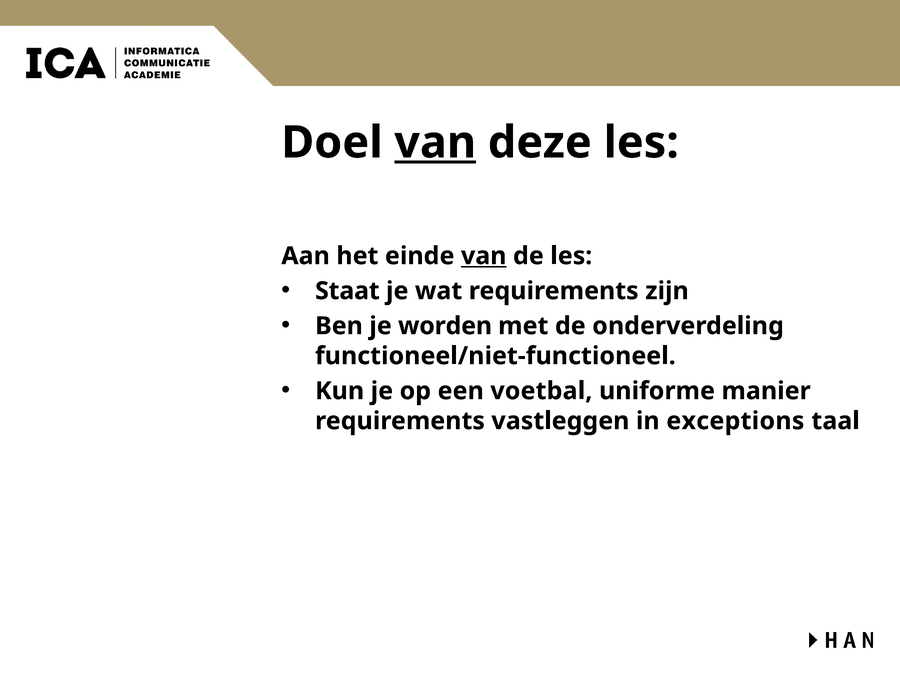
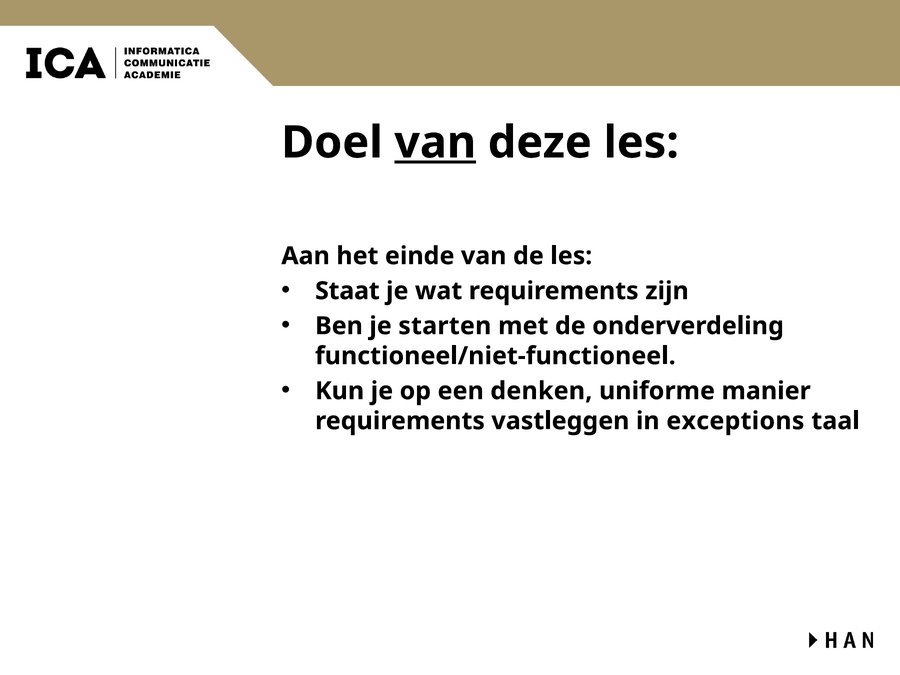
van underline: present -> none (484, 256)
worden: worden -> starten (445, 326)
voetbal: voetbal -> denken (541, 391)
